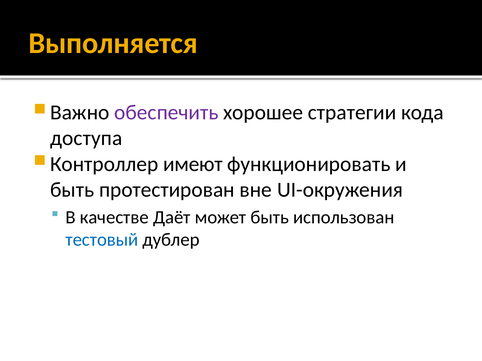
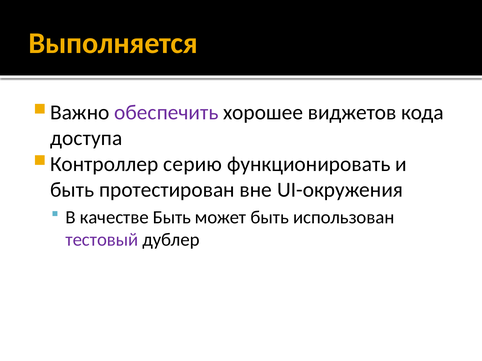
стратегии: стратегии -> виджетов (352, 113)
имеют: имеют -> серию (193, 164)
качестве Даёт: Даёт -> Быть (172, 218)
тестовый colour: blue -> purple (102, 240)
